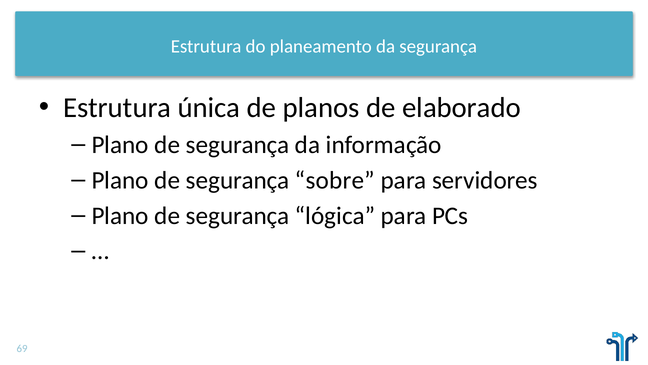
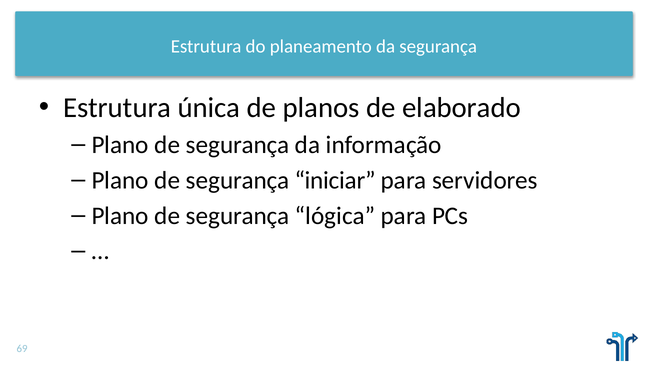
sobre: sobre -> iniciar (335, 180)
